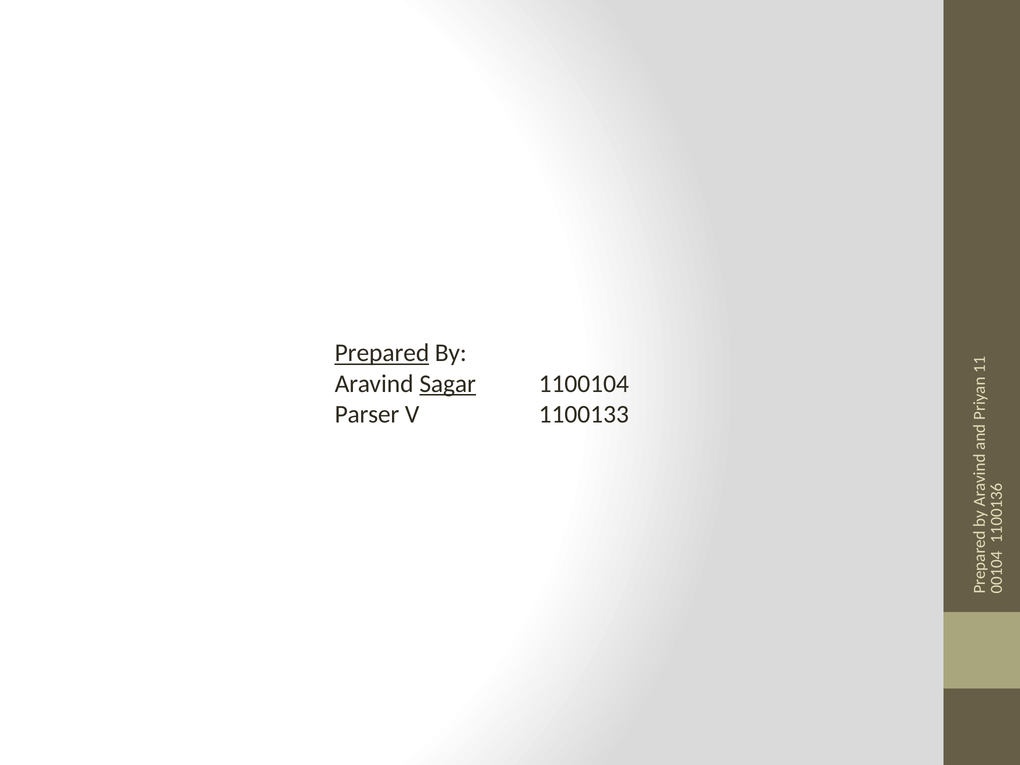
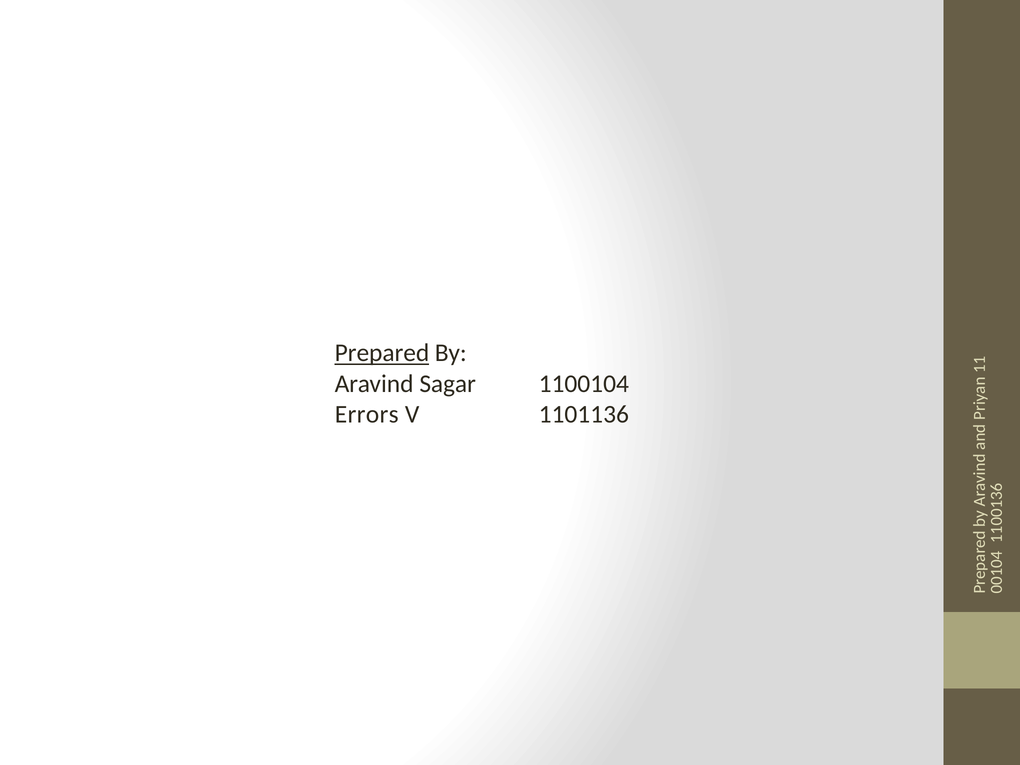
Sagar underline: present -> none (448, 384)
Parser: Parser -> Errors (367, 414)
1100133: 1100133 -> 1101136 (584, 414)
